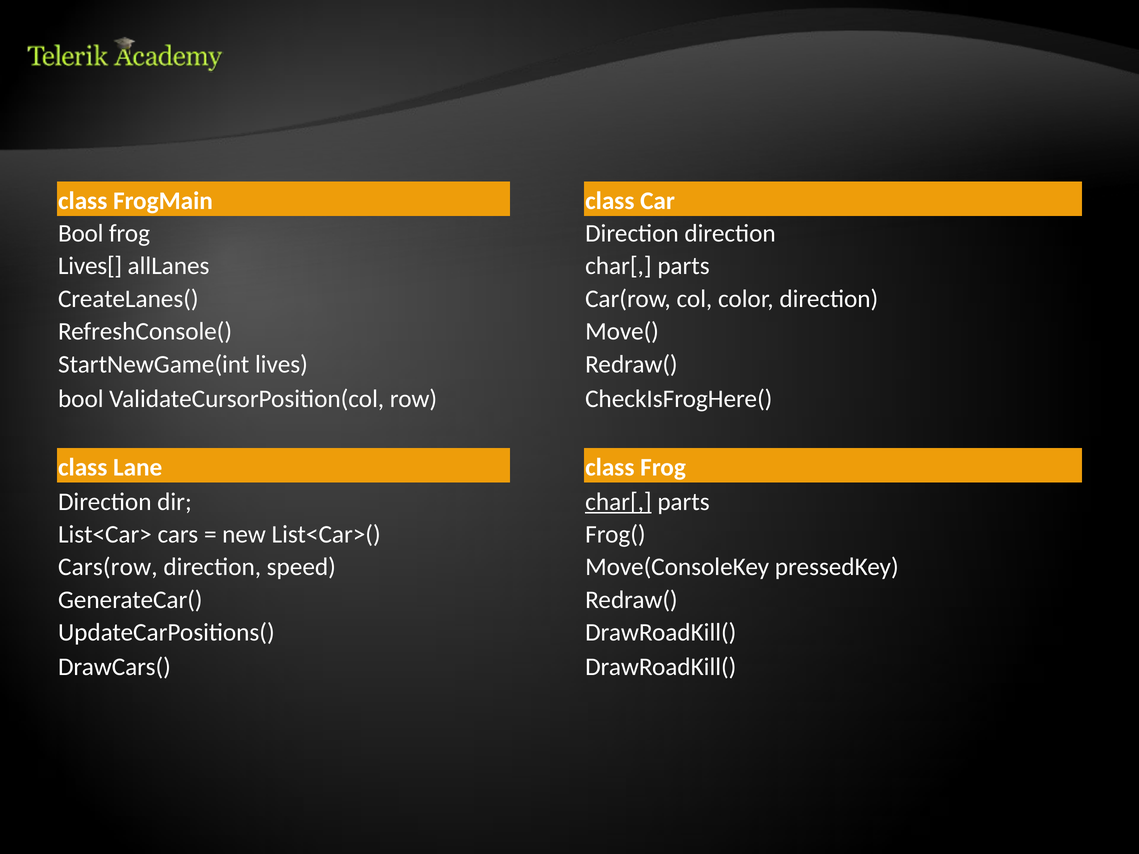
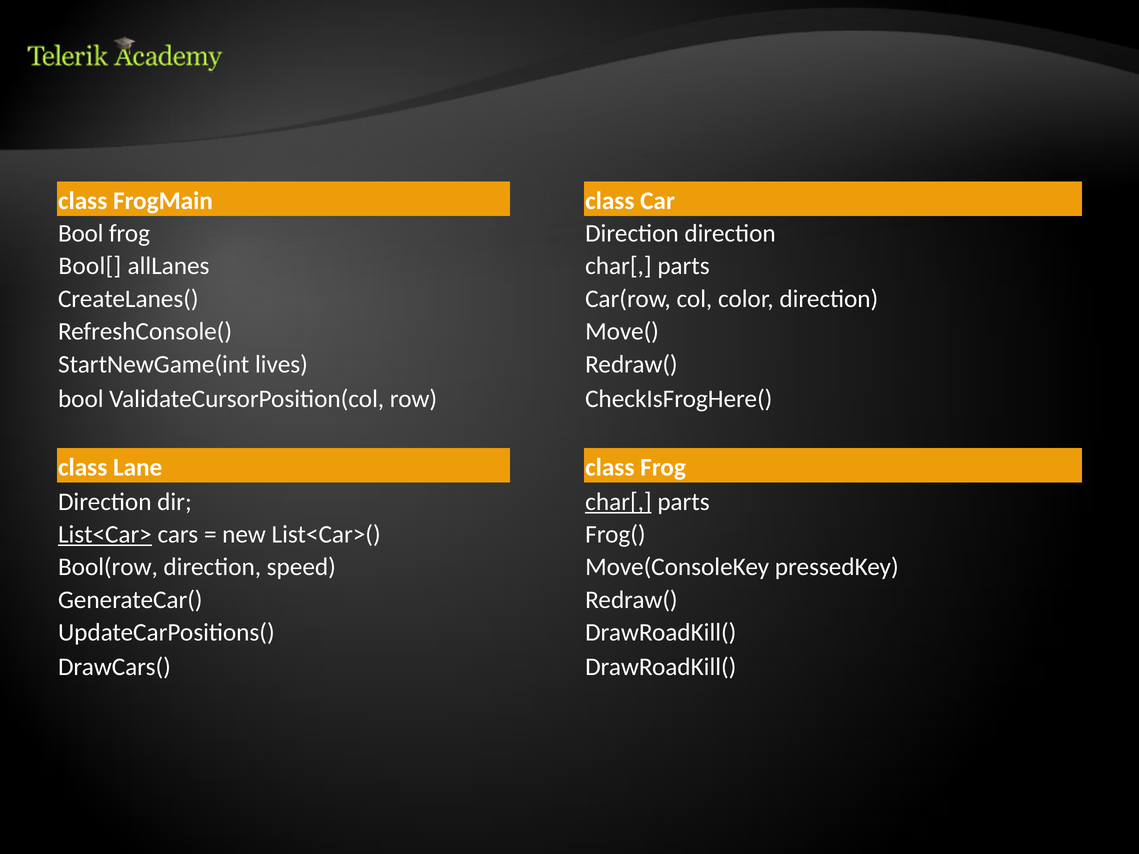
Lives[: Lives[ -> Bool[ (90, 266)
List<Car> underline: none -> present (105, 535)
Cars(row: Cars(row -> Bool(row (108, 567)
